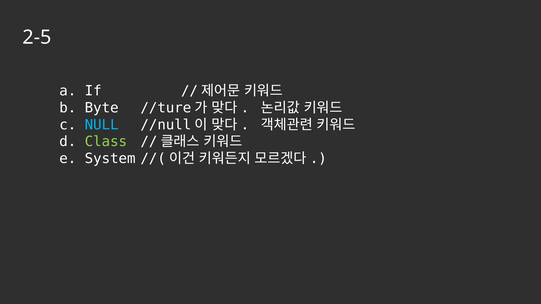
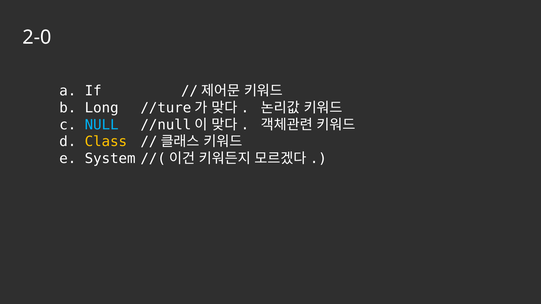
2-5: 2-5 -> 2-0 (37, 37)
Byte: Byte -> Long (102, 108)
Class colour: light green -> yellow (106, 142)
